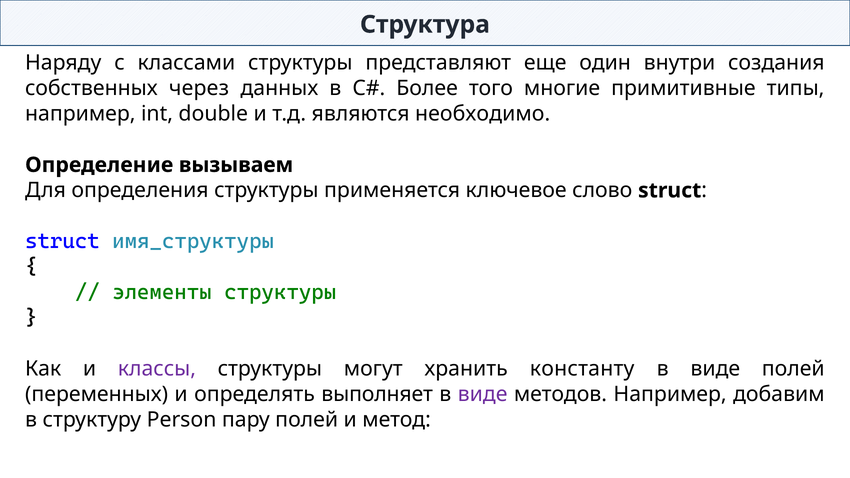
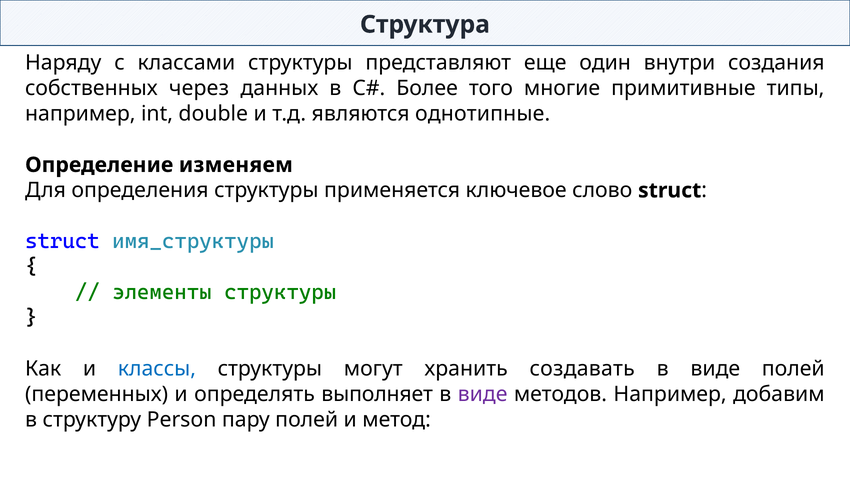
необходимо: необходимо -> однотипные (483, 114)
вызываем: вызываем -> изменяем (236, 165)
классы colour: purple -> blue (157, 369)
константу: константу -> создавать (582, 369)
